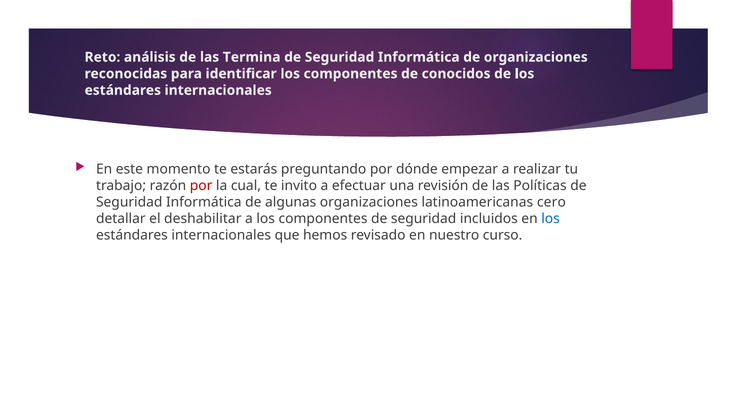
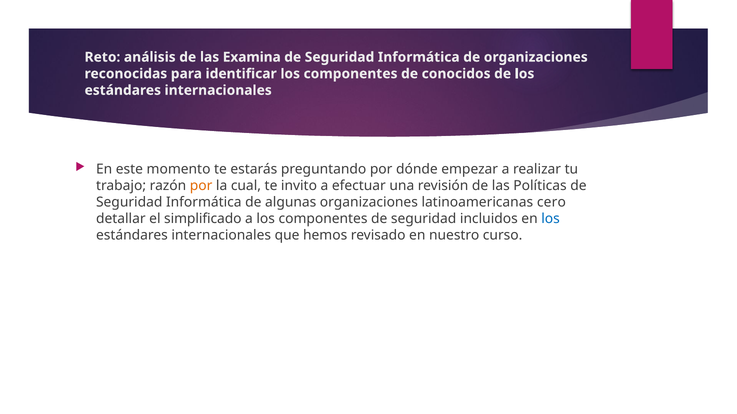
Termina: Termina -> Examina (252, 57)
por colour: red -> orange (201, 186)
deshabilitar: deshabilitar -> simplificado (203, 219)
